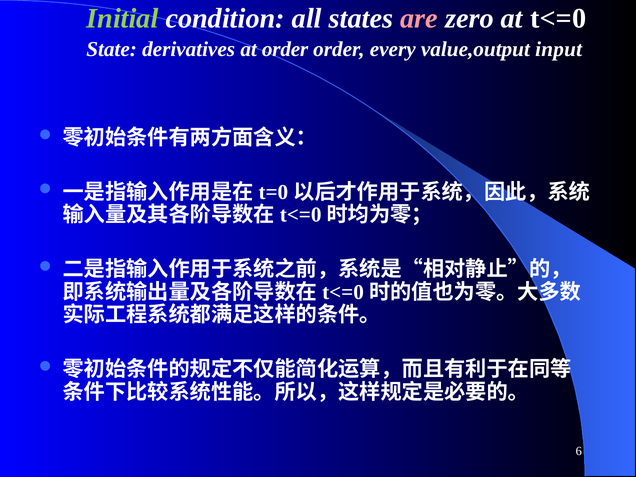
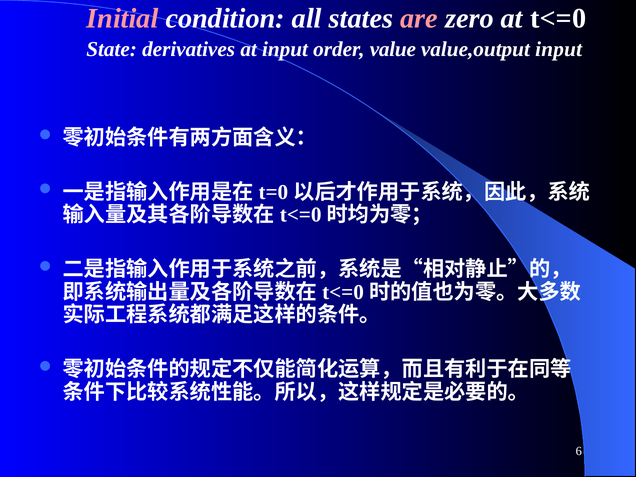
Initial colour: light green -> pink (122, 18)
at order: order -> input (285, 49)
every: every -> value (393, 49)
